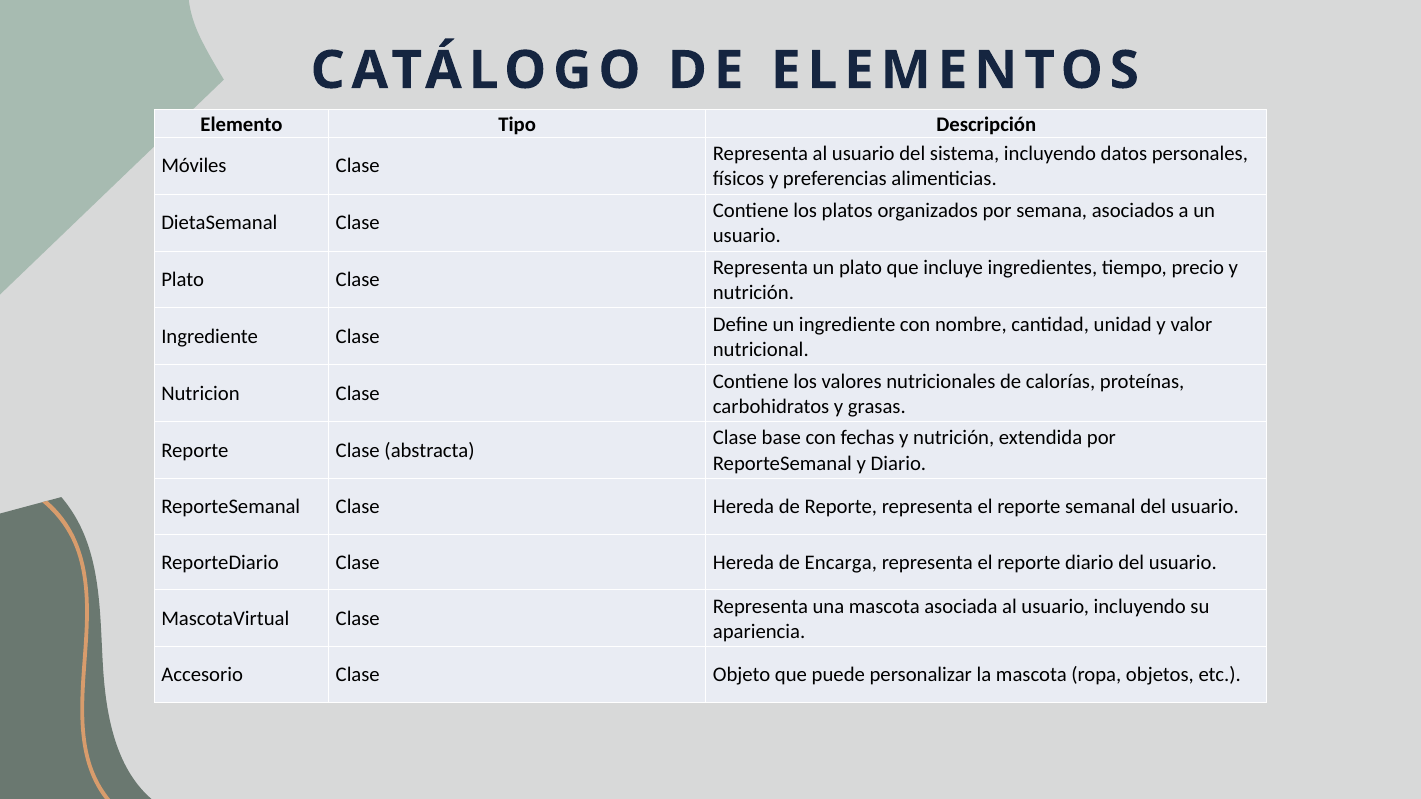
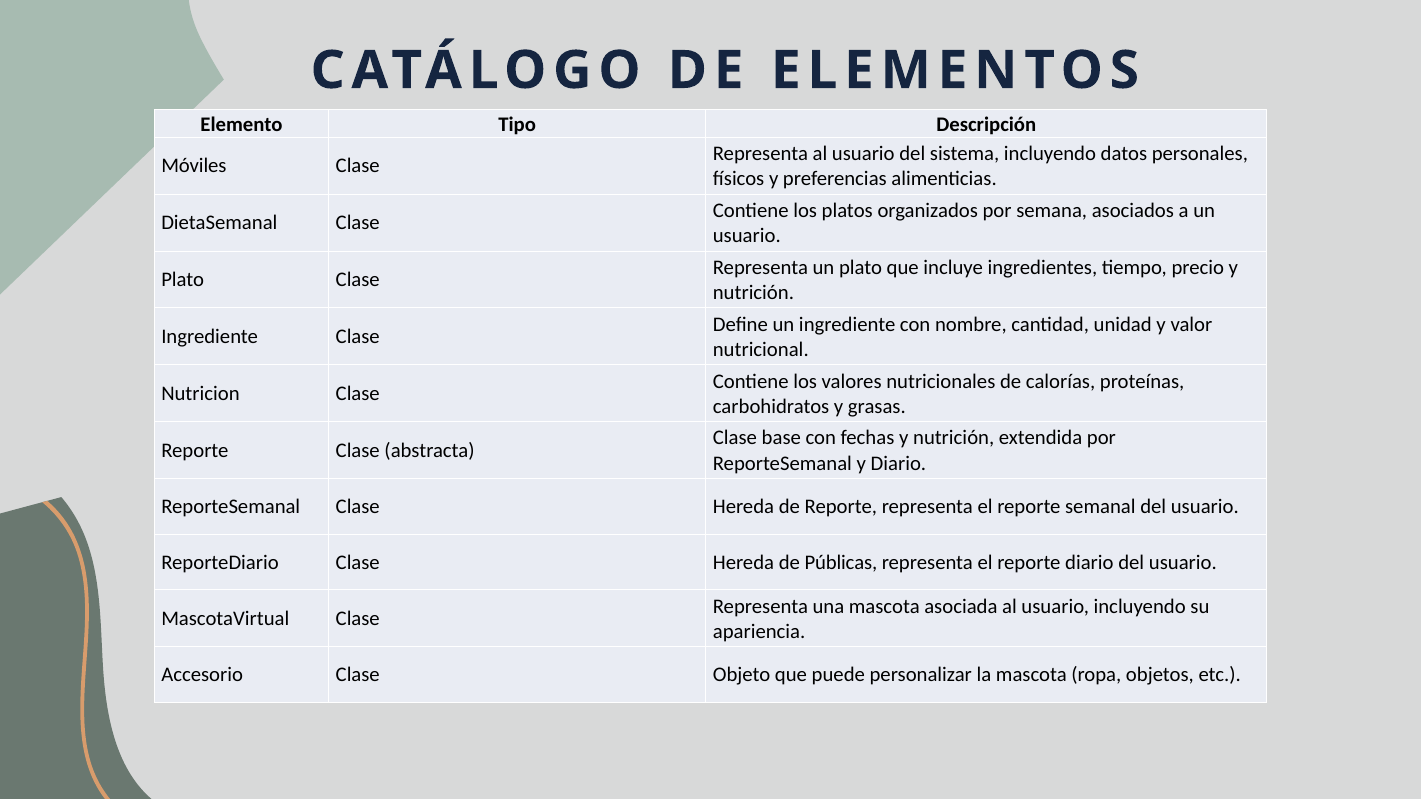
Encarga: Encarga -> Públicas (841, 562)
